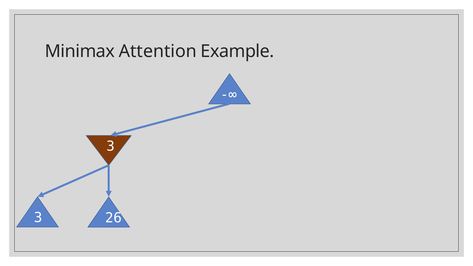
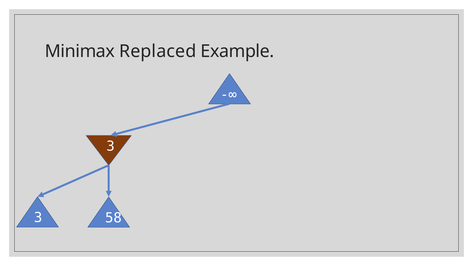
Attention: Attention -> Replaced (158, 51)
26: 26 -> 58 (113, 218)
